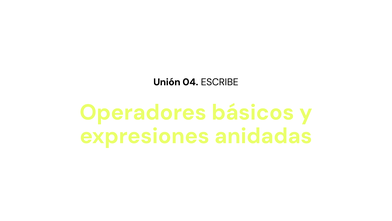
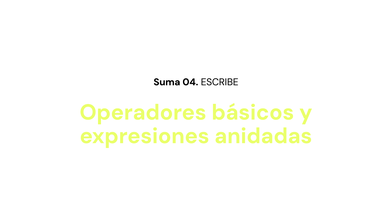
Unión: Unión -> Suma (167, 82)
